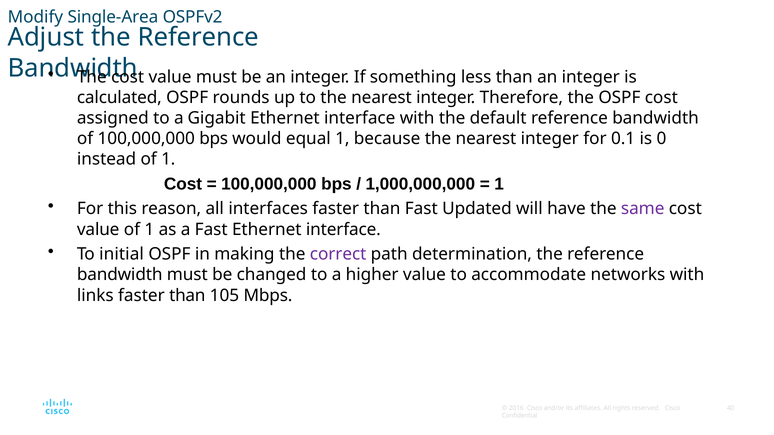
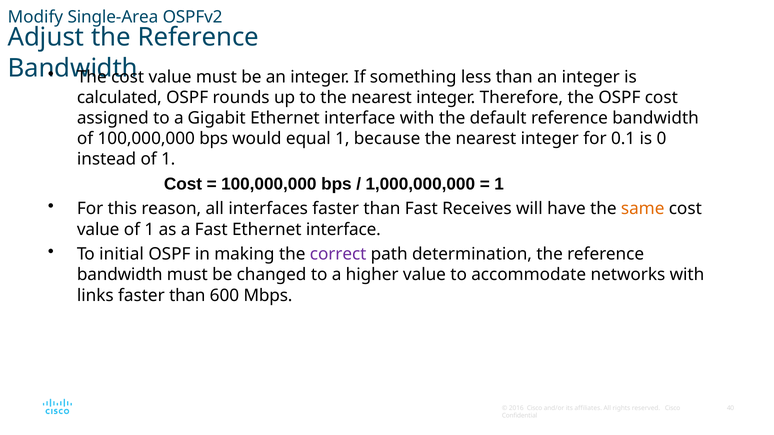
Updated: Updated -> Receives (477, 209)
same colour: purple -> orange (643, 209)
105: 105 -> 600 (224, 296)
